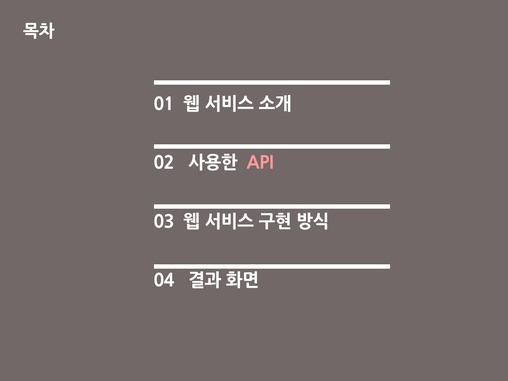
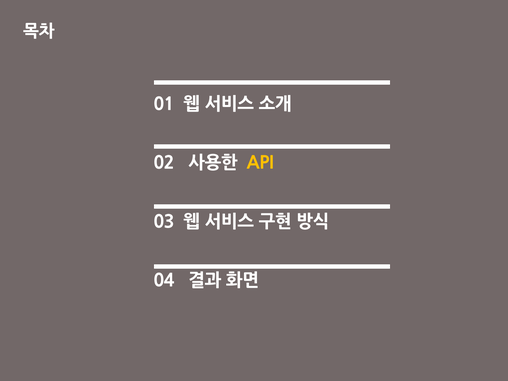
API colour: pink -> yellow (260, 163)
